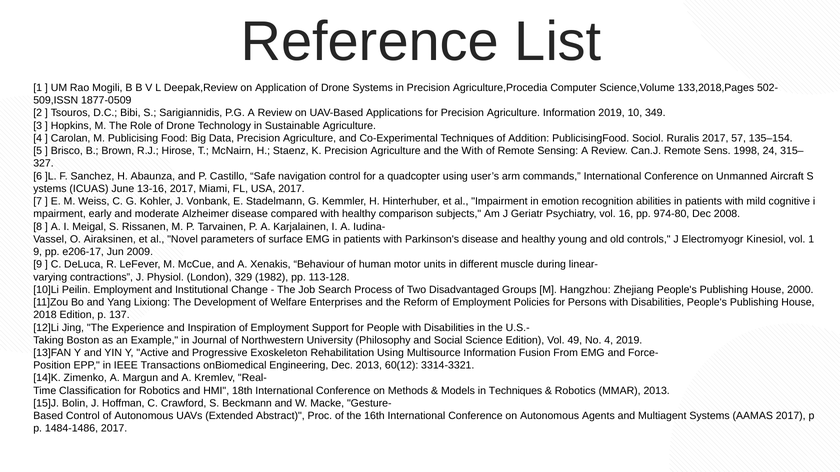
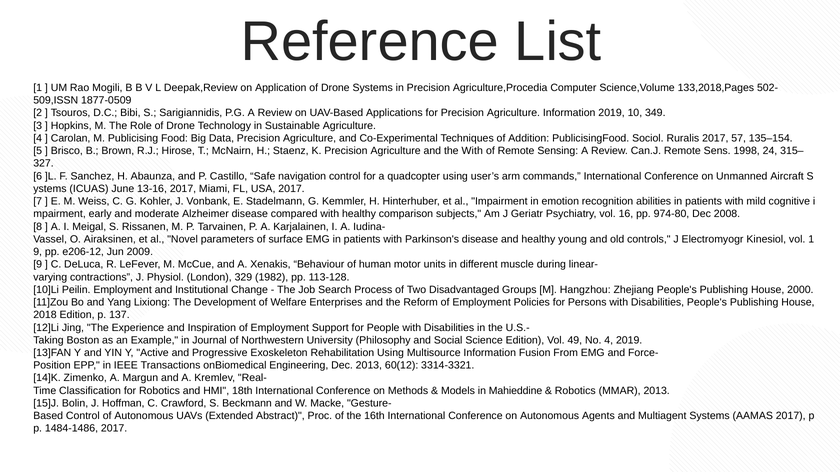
e206-17: e206-17 -> e206-12 (83, 252)
in Techniques: Techniques -> Mahieddine (516, 391)
